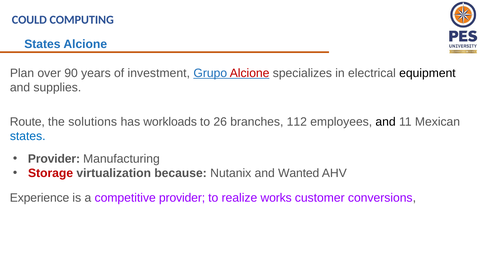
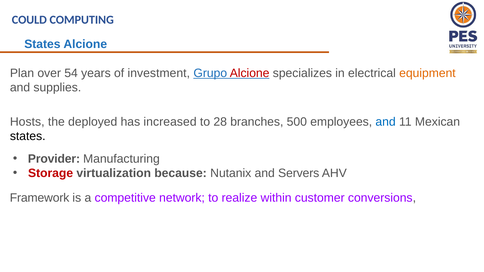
90: 90 -> 54 (71, 73)
equipment colour: black -> orange (427, 73)
Route: Route -> Hosts (27, 122)
solutions: solutions -> deployed (93, 122)
workloads: workloads -> increased (170, 122)
26: 26 -> 28 (220, 122)
112: 112 -> 500 (297, 122)
and colour: black -> blue (386, 122)
states colour: blue -> black (28, 136)
Wanted: Wanted -> Servers (299, 173)
Experience: Experience -> Framework (40, 198)
competitive provider: provider -> network (182, 198)
works: works -> within (276, 198)
